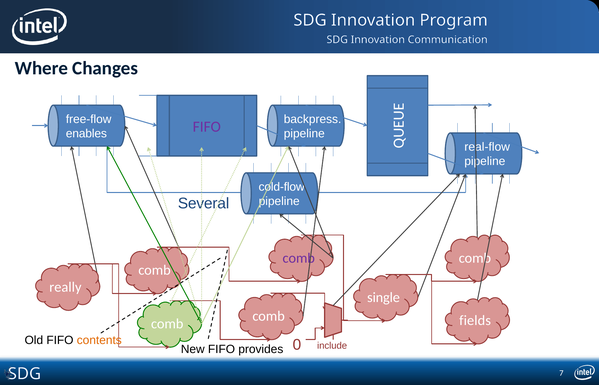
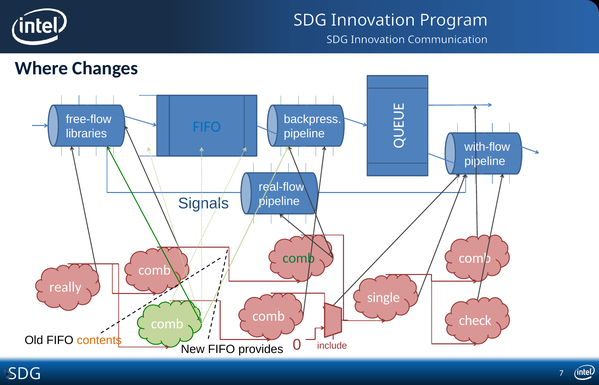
FIFO colour: purple -> blue (207, 127)
enables: enables -> libraries (86, 133)
real-flow: real-flow -> with-flow (487, 147)
cold-flow: cold-flow -> real-flow (281, 187)
Several: Several -> Signals (203, 203)
comb colour: purple -> green (299, 258)
fields: fields -> check (475, 321)
